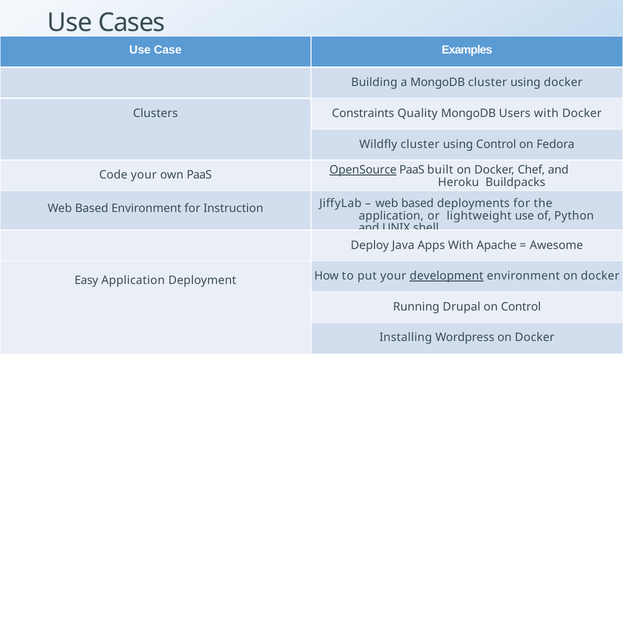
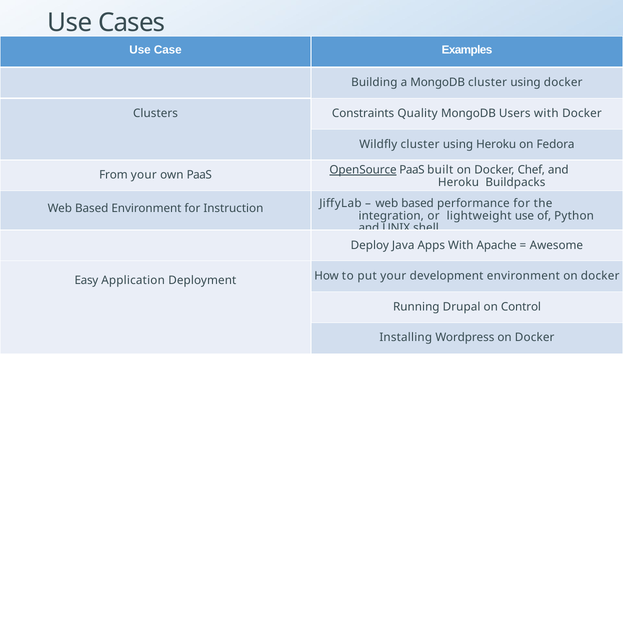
using Control: Control -> Heroku (496, 144)
Code: Code -> From (113, 175)
deployments: deployments -> performance (473, 203)
application: application -> integration (391, 216)
development underline: present -> none (447, 276)
